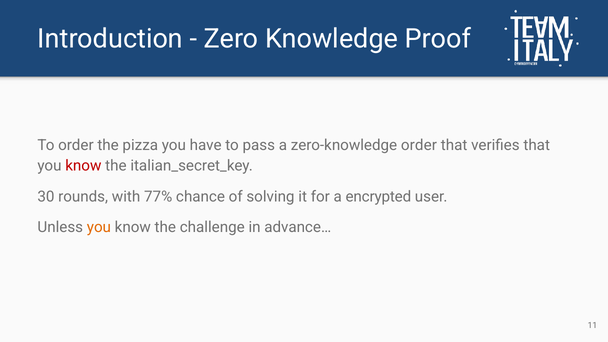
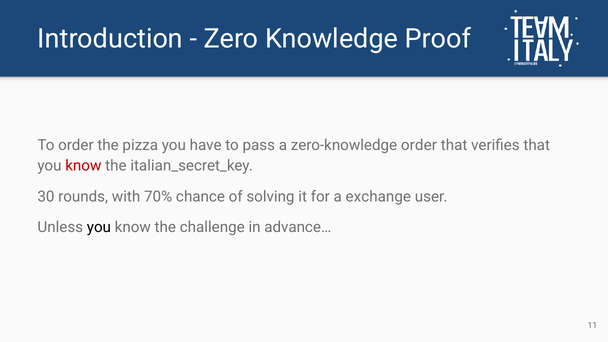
77%: 77% -> 70% (158, 197)
encrypted: encrypted -> exchange (378, 197)
you colour: orange -> black (99, 227)
